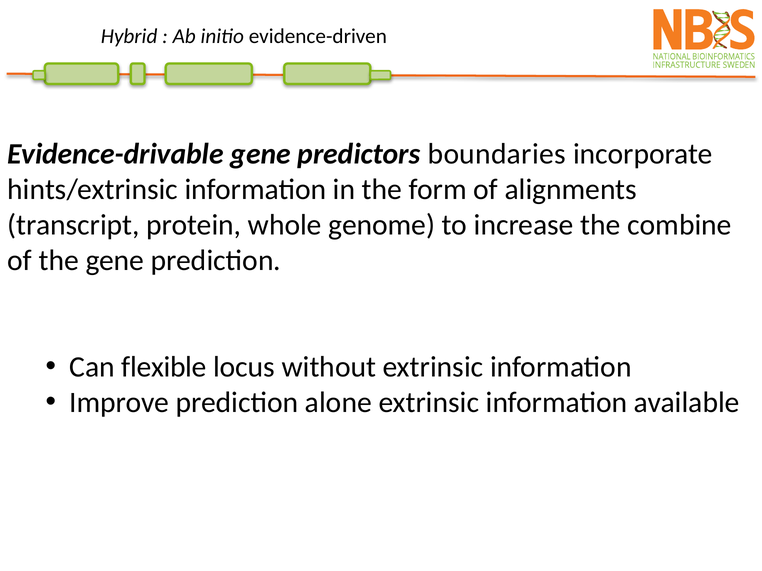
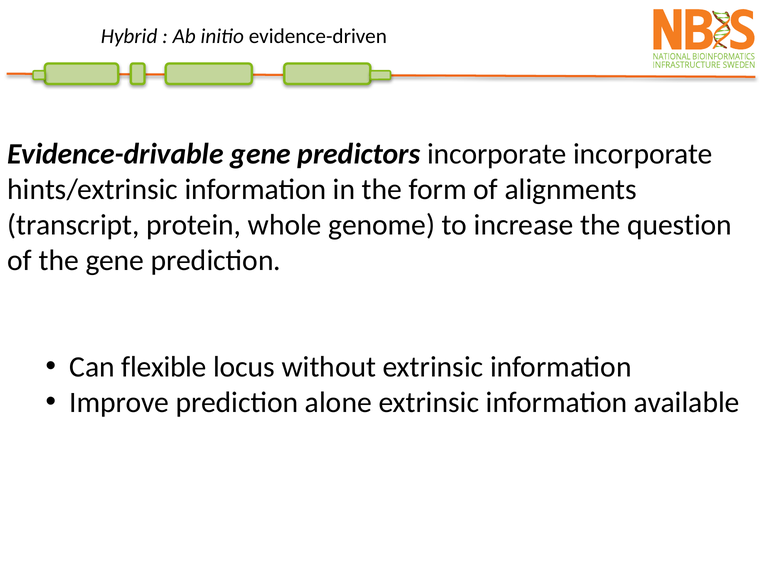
predictors boundaries: boundaries -> incorporate (497, 154)
combine: combine -> question (679, 225)
